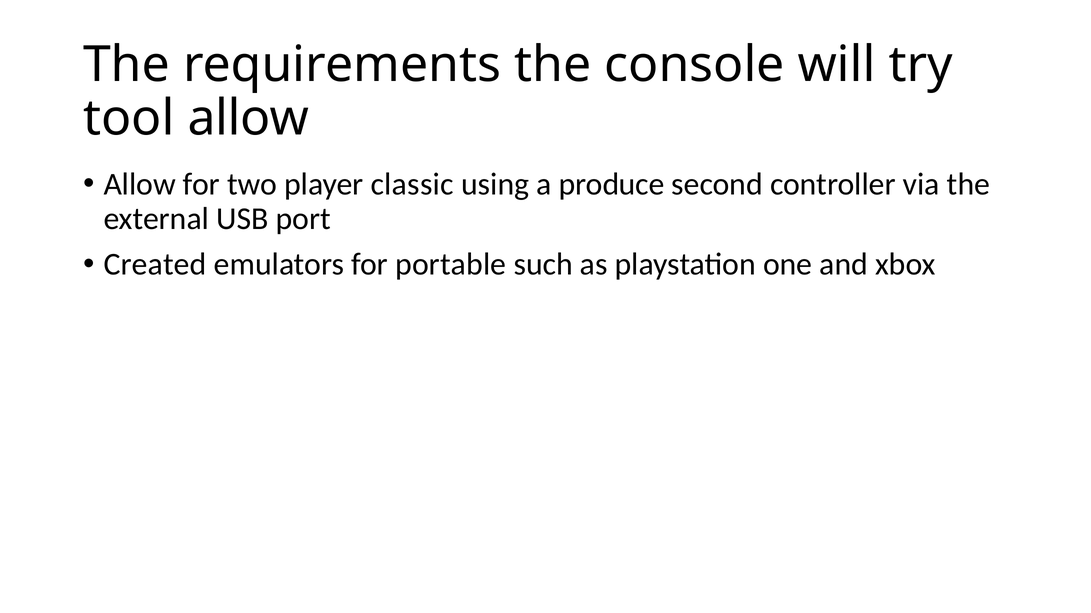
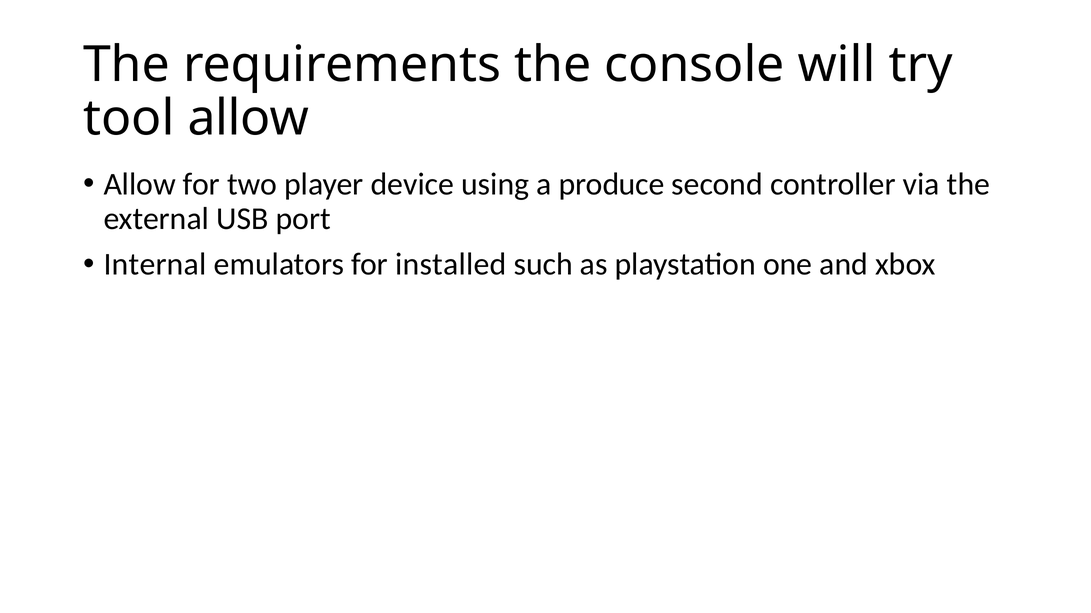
classic: classic -> device (412, 184)
Created: Created -> Internal (155, 265)
portable: portable -> installed (451, 265)
